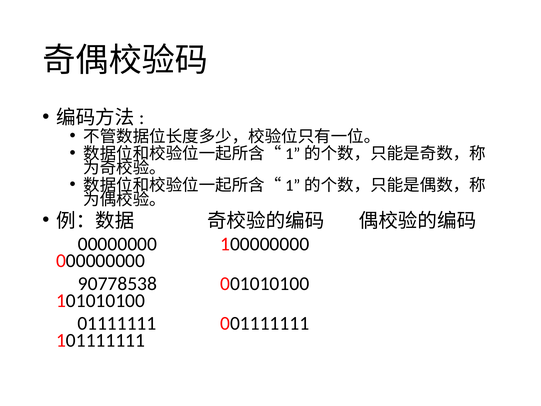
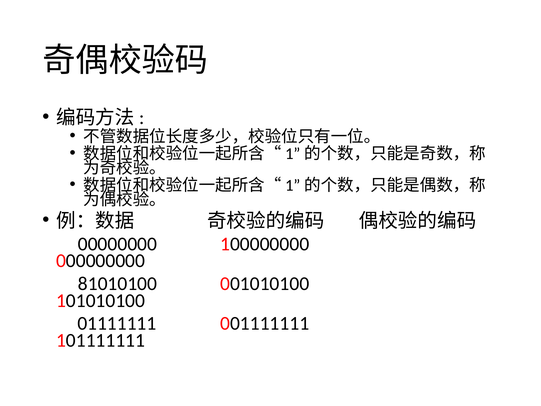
90778538: 90778538 -> 81010100 (117, 284)
